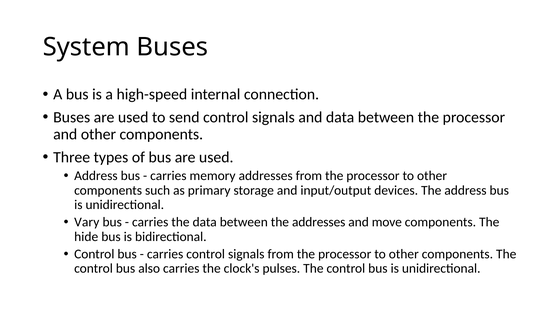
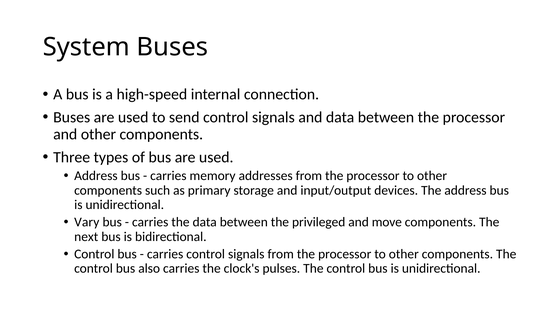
the addresses: addresses -> privileged (319, 222)
hide: hide -> next (86, 237)
